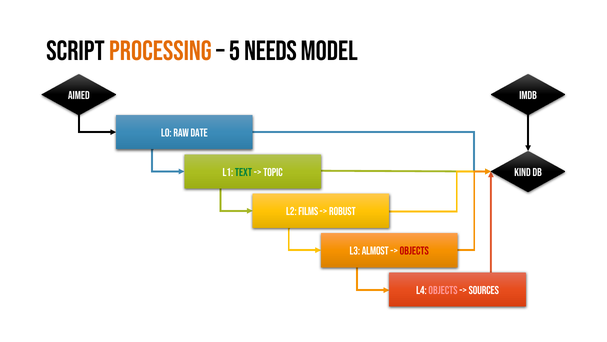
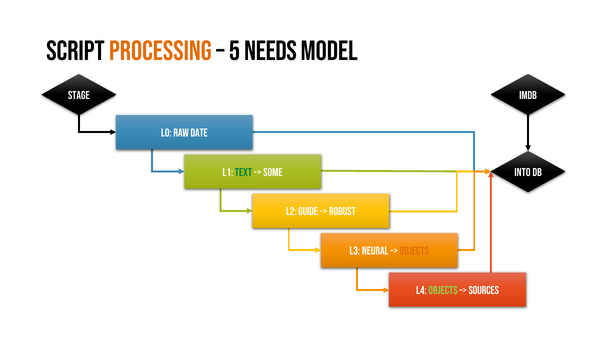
AIMED: AIMED -> STAGE (79, 95)
Topic: Topic -> Some (273, 172)
KIND: KIND -> INTO (522, 172)
Films: Films -> Guide (308, 211)
ALMOST: ALMOST -> NEURAL (375, 251)
Objects colour: red -> orange (414, 251)
Objects colour: pink -> light green (443, 290)
